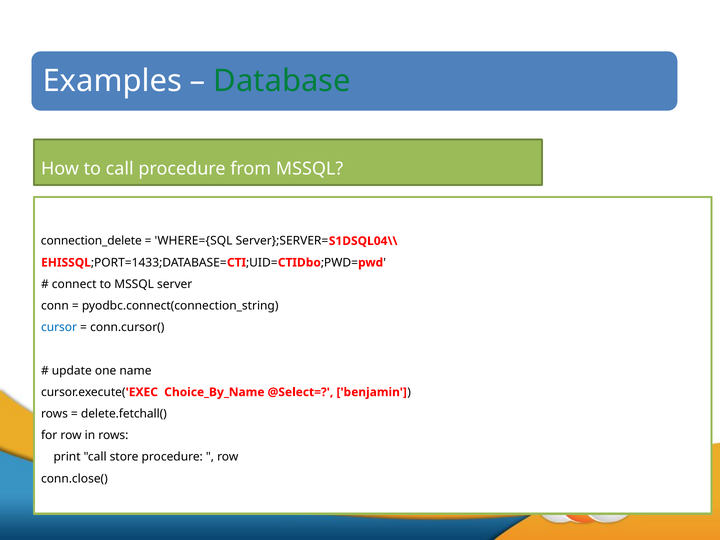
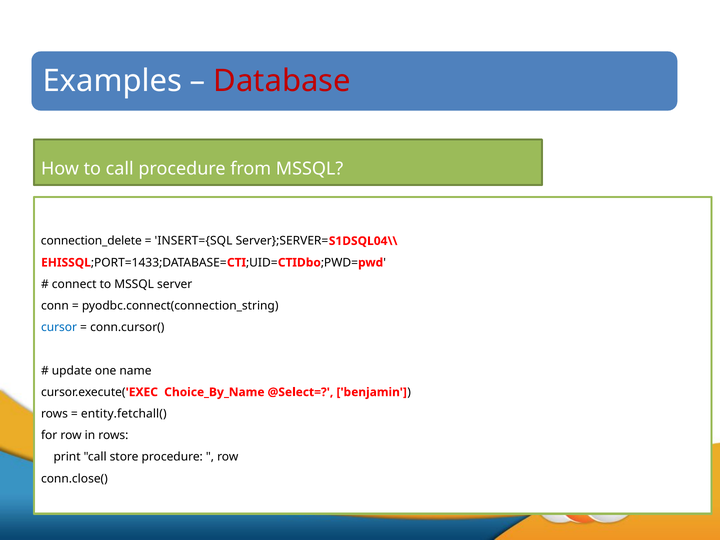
Database colour: green -> red (282, 81)
WHERE={SQL: WHERE={SQL -> INSERT={SQL (194, 241)
delete.fetchall(: delete.fetchall( -> entity.fetchall( (124, 414)
